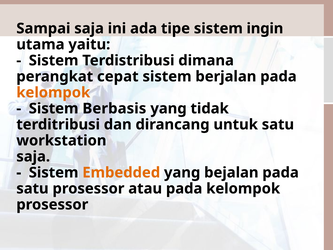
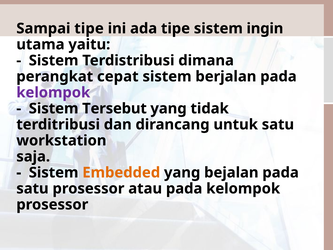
Sampai saja: saja -> tipe (89, 28)
kelompok colour: orange -> purple (53, 92)
Berbasis: Berbasis -> Tersebut (114, 108)
